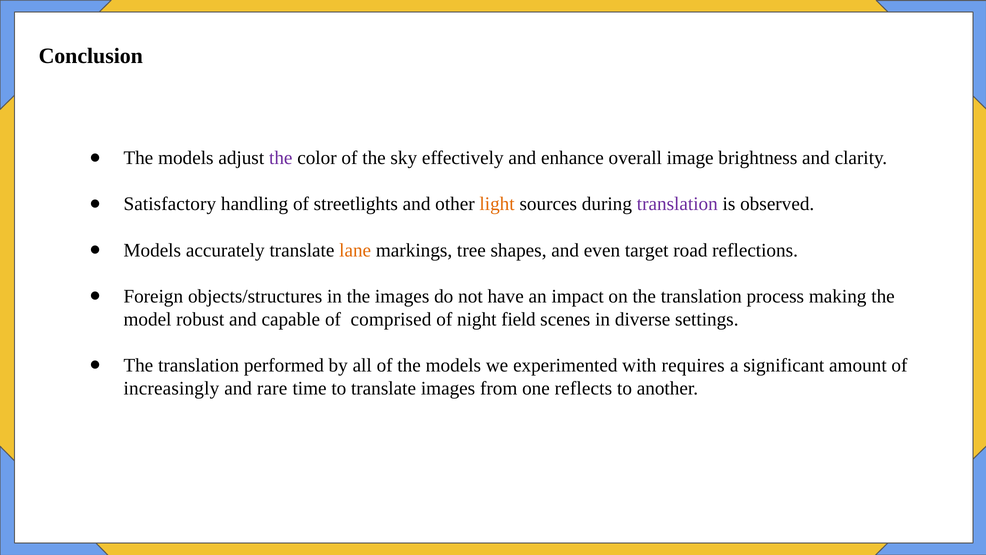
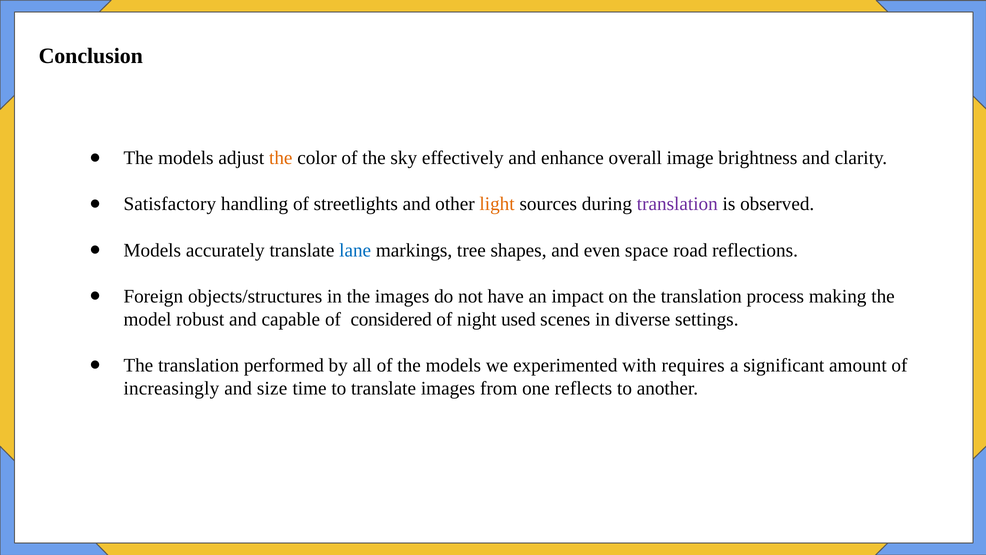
the colour: purple -> orange (281, 158)
lane colour: orange -> blue (355, 250)
target: target -> space (647, 250)
comprised: comprised -> considered (391, 319)
field: field -> used (518, 319)
rare: rare -> size (272, 388)
